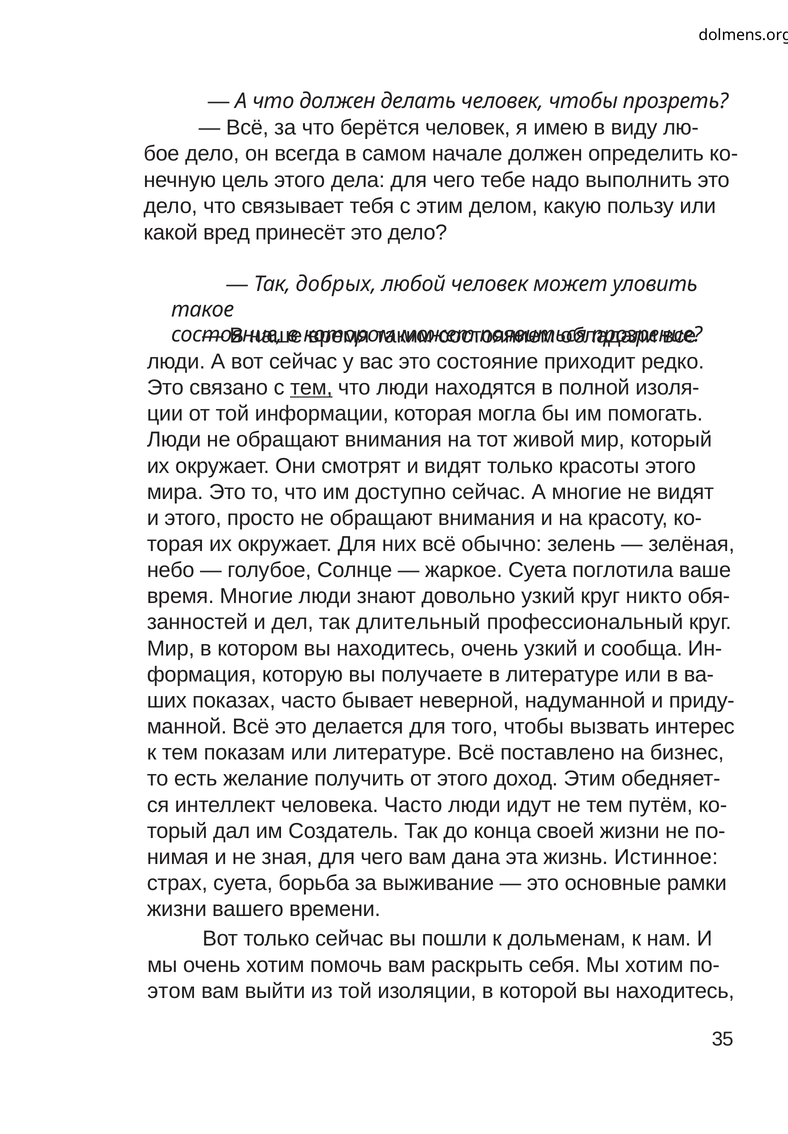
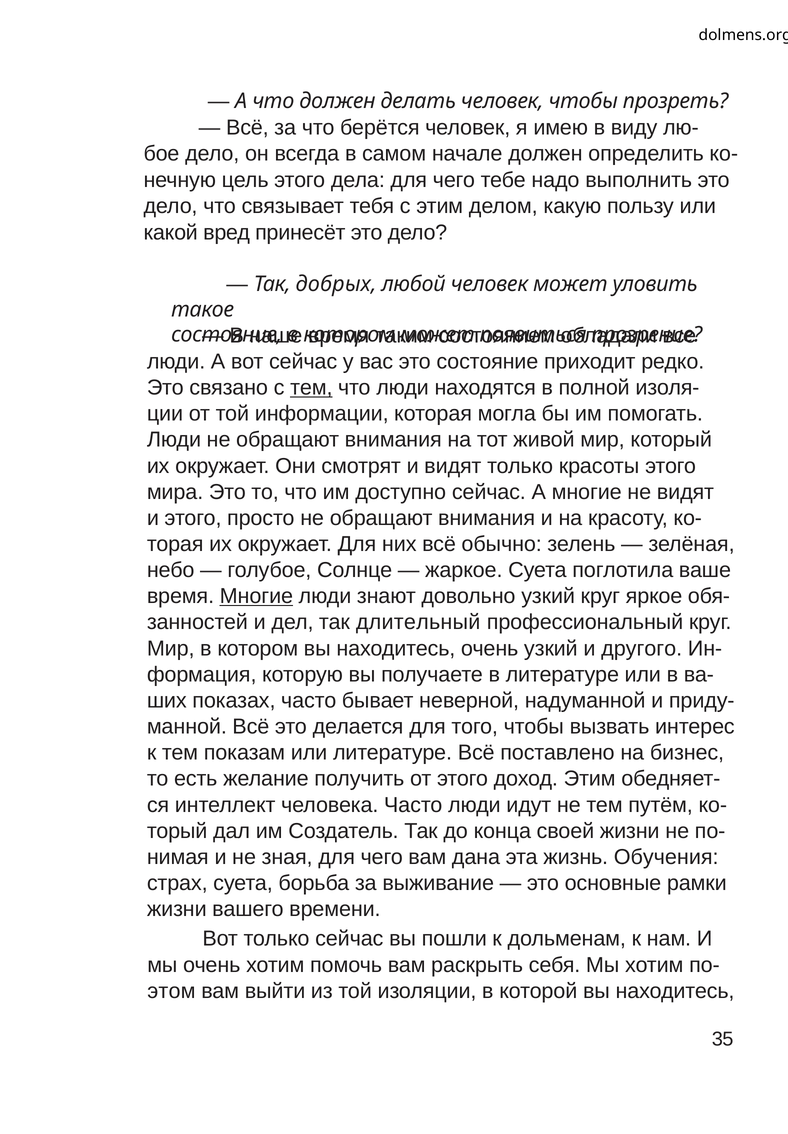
Многие underline: none -> present (256, 596)
никто: никто -> яркое (654, 596)
сообща: сообща -> другого (642, 649)
Истинное: Истинное -> Обучения (666, 857)
